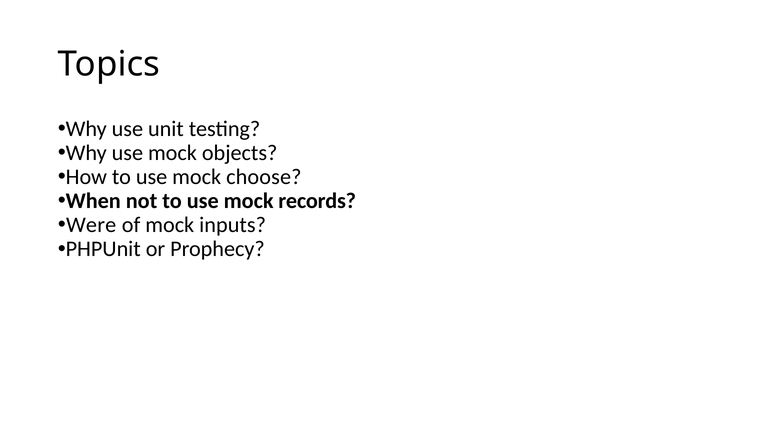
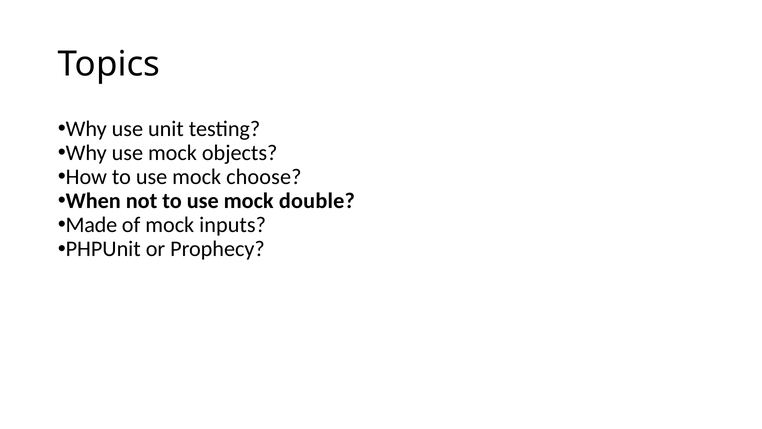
records: records -> double (317, 201)
Were: Were -> Made (91, 225)
